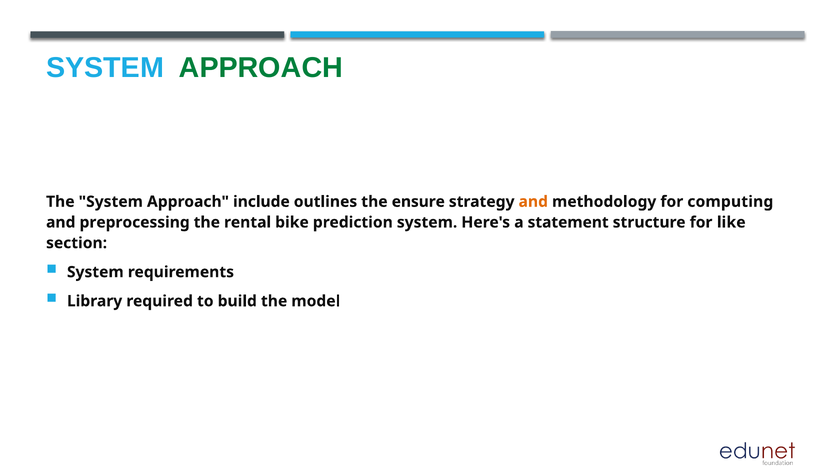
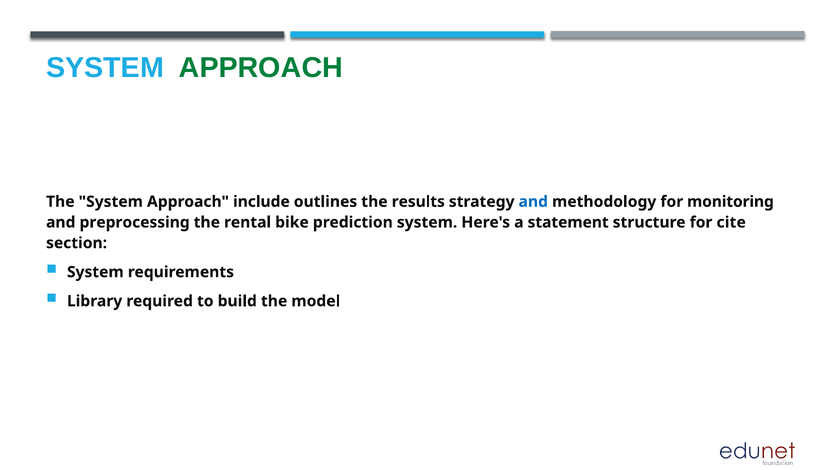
ensure: ensure -> results (418, 202)
and colour: orange -> blue (533, 202)
computing: computing -> monitoring (730, 202)
like: like -> cite (731, 222)
